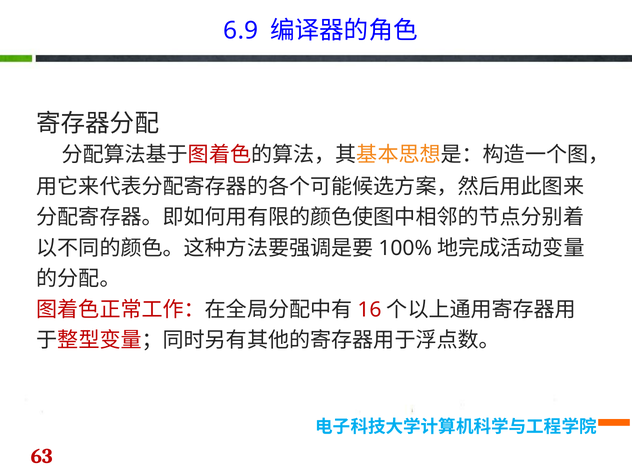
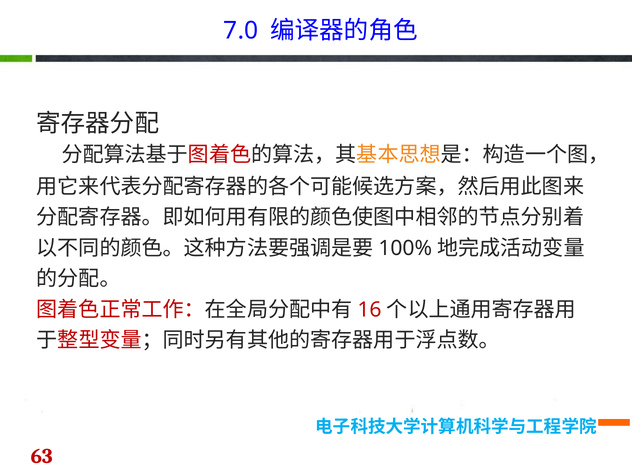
6.9: 6.9 -> 7.0 (241, 31)
